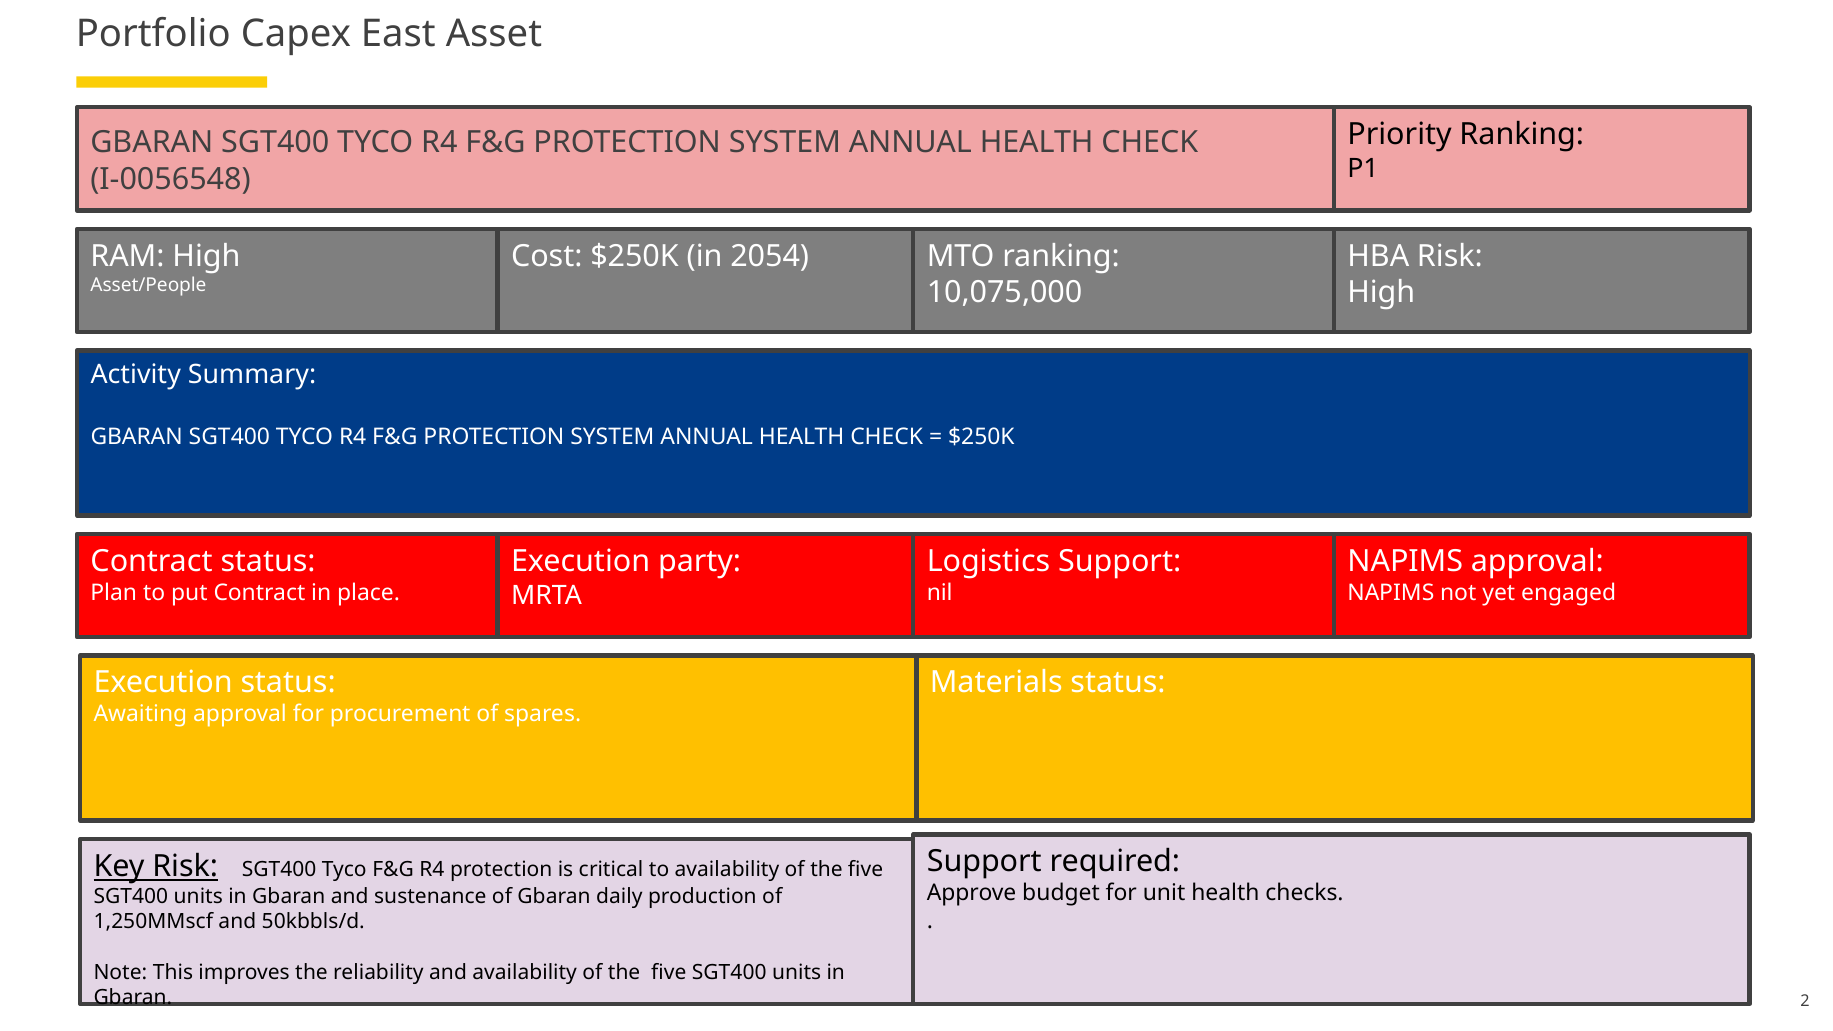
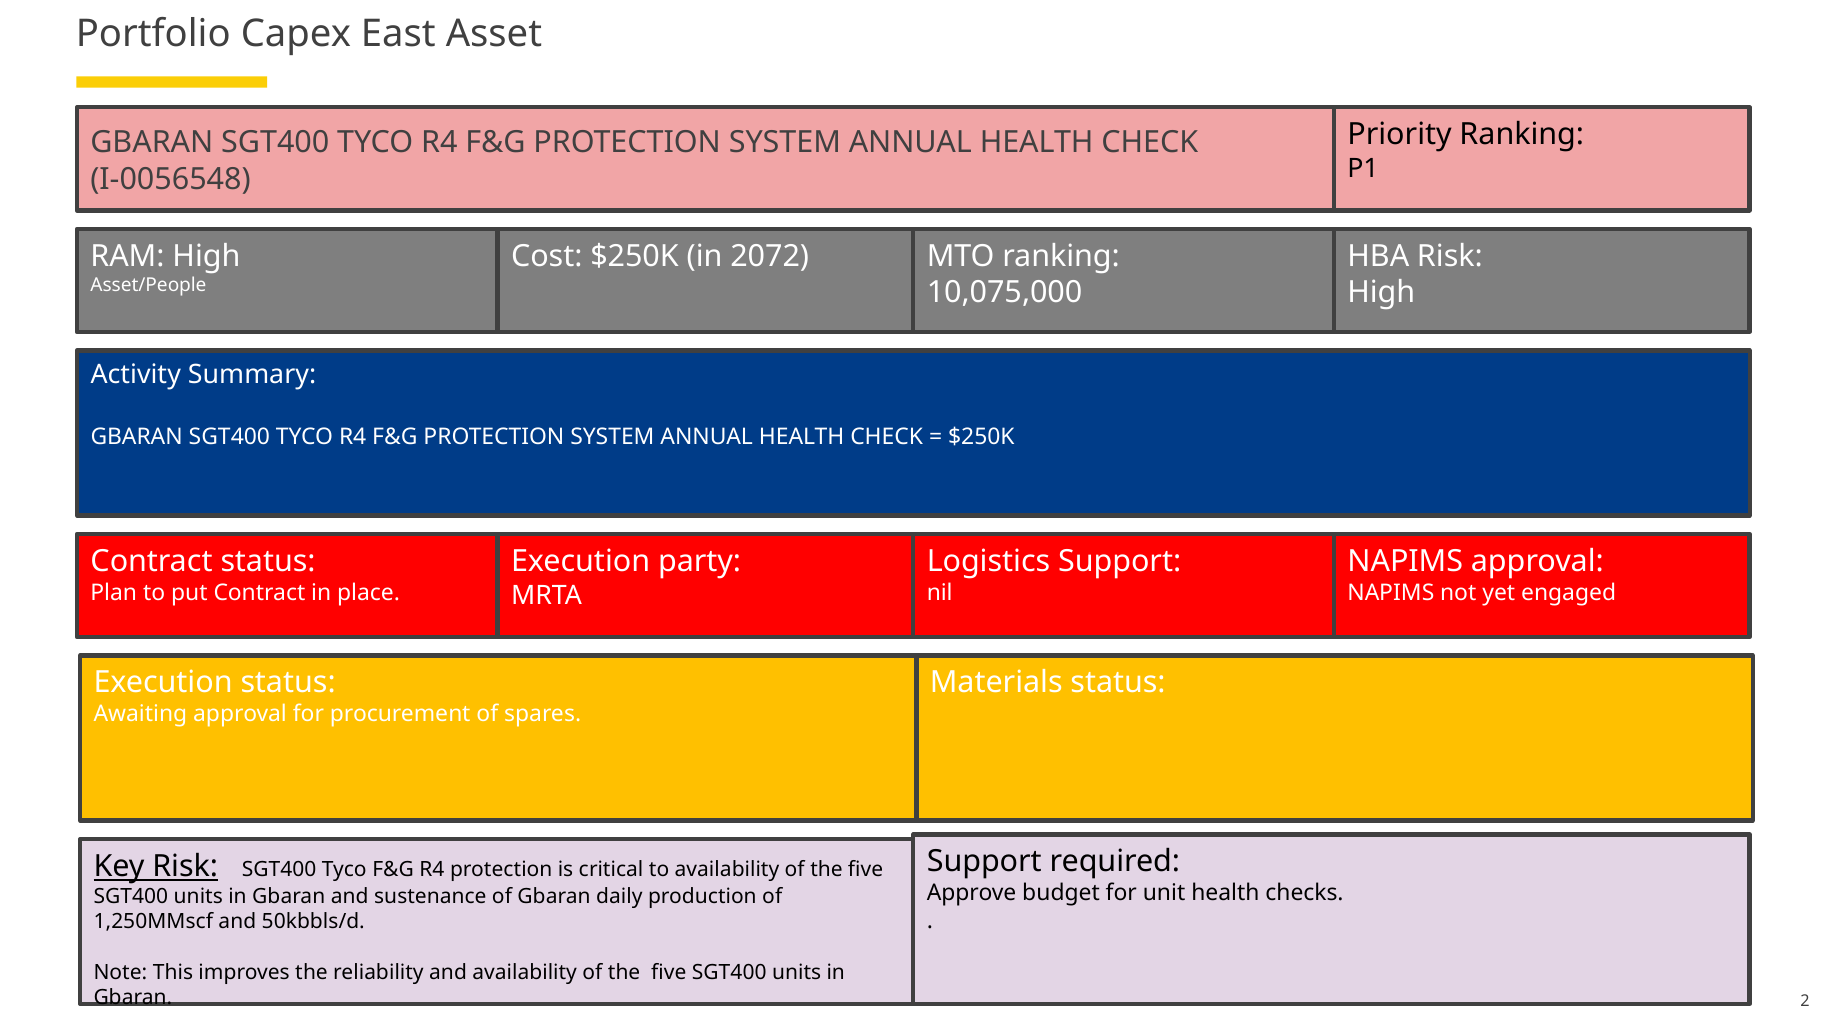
2054: 2054 -> 2072 (770, 256)
